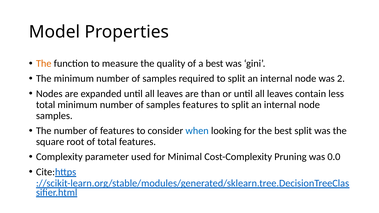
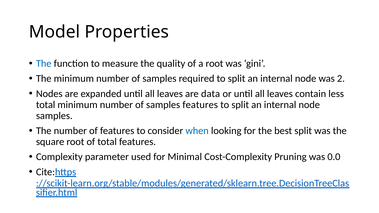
The colour: orange -> blue (44, 64)
a best: best -> root (214, 64)
than: than -> data (211, 94)
